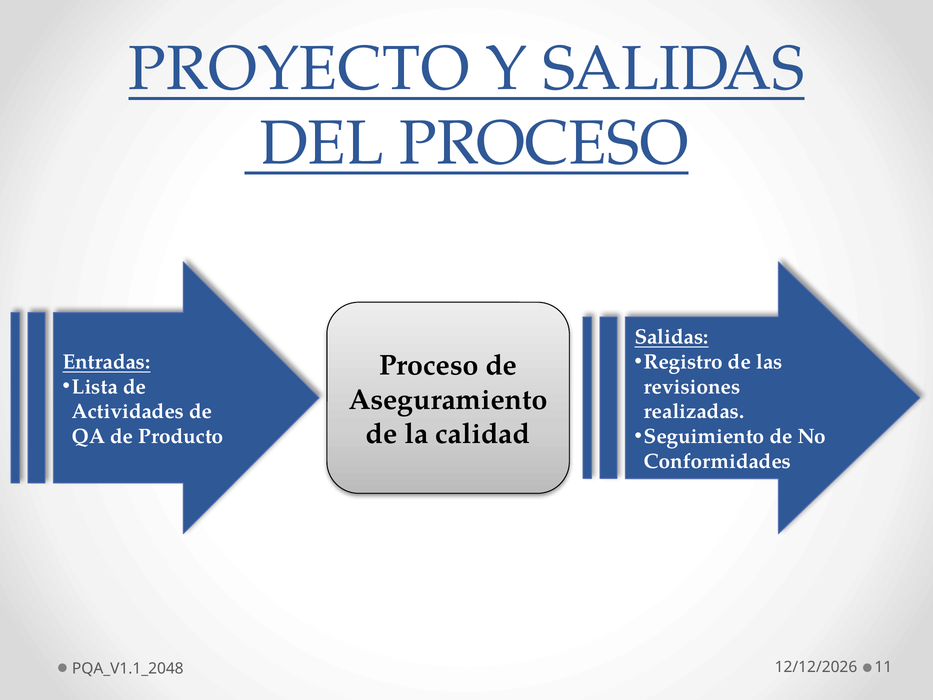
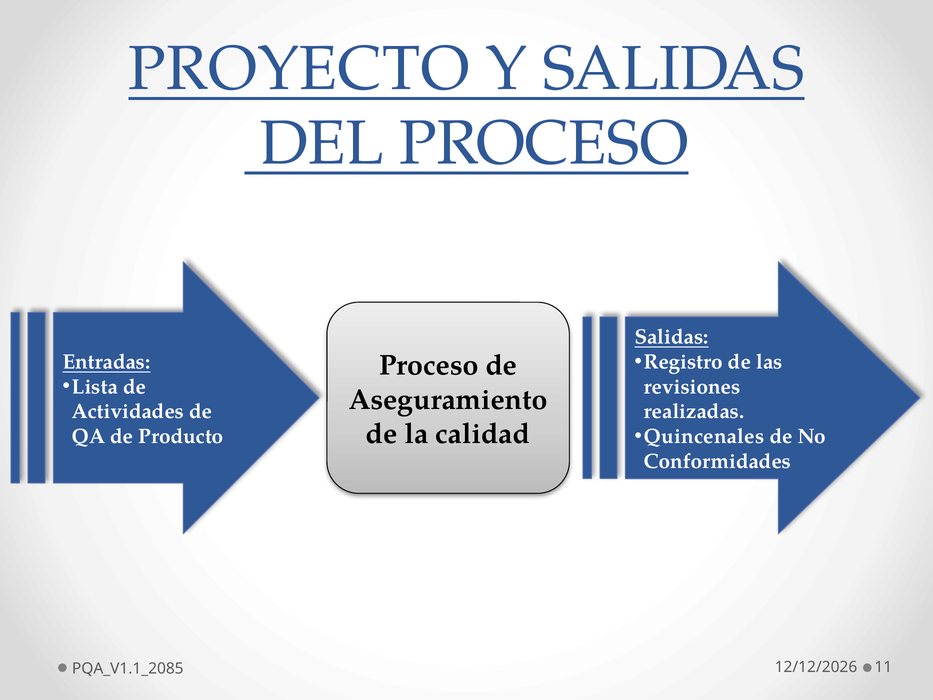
Seguimiento: Seguimiento -> Quincenales (704, 436)
PQA_V1.1_2048: PQA_V1.1_2048 -> PQA_V1.1_2085 (128, 668)
